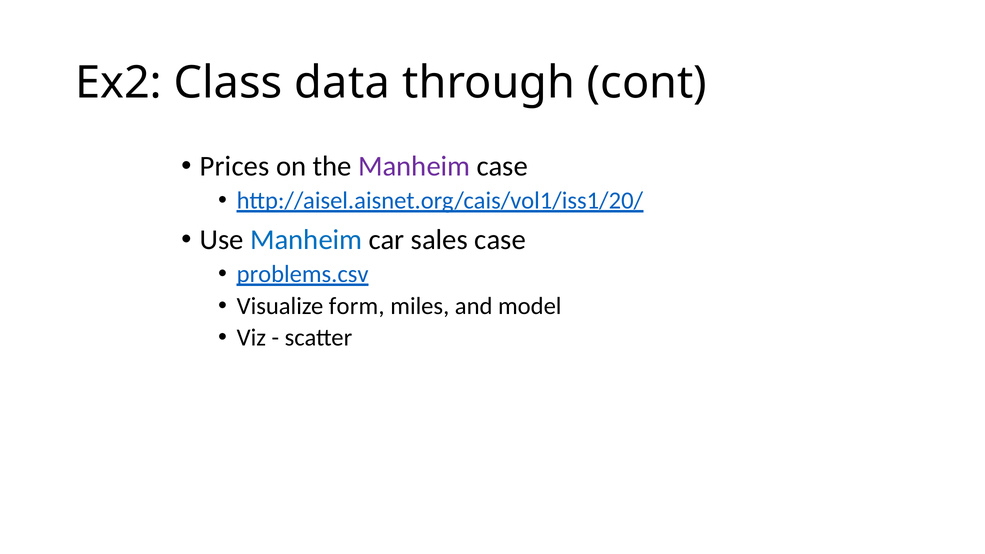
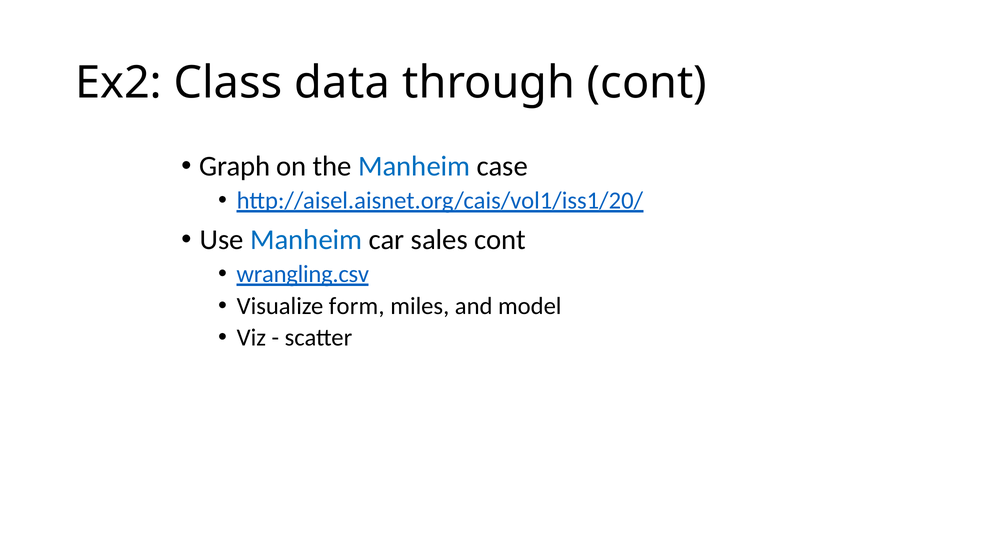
Prices: Prices -> Graph (235, 166)
Manheim colour: purple -> blue (414, 166)
sales case: case -> cont (500, 240)
problems.csv: problems.csv -> wrangling.csv (303, 274)
